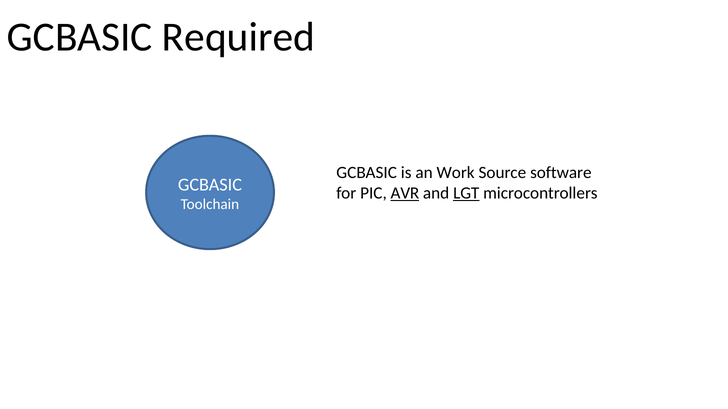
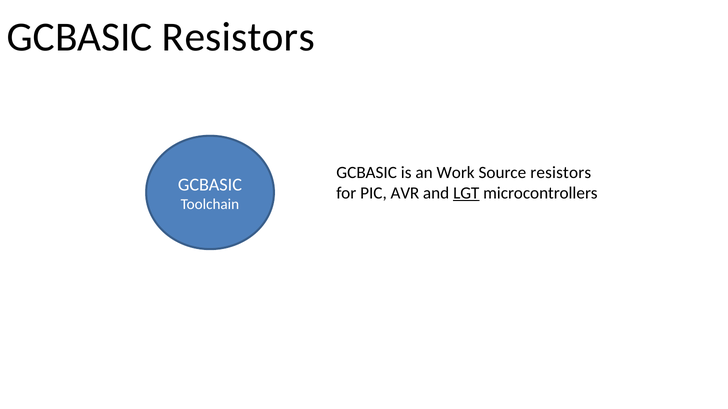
GCBASIC Required: Required -> Resistors (238, 37)
Source software: software -> resistors (561, 173)
AVR underline: present -> none (405, 194)
